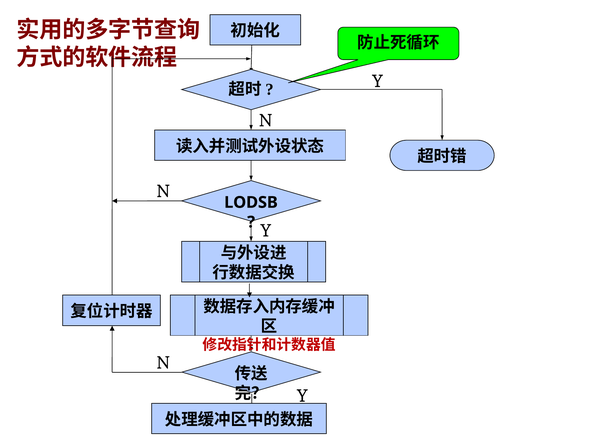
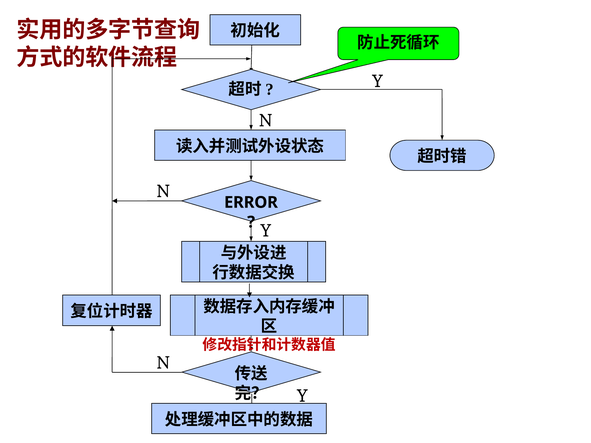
LODSB: LODSB -> ERROR (251, 203)
